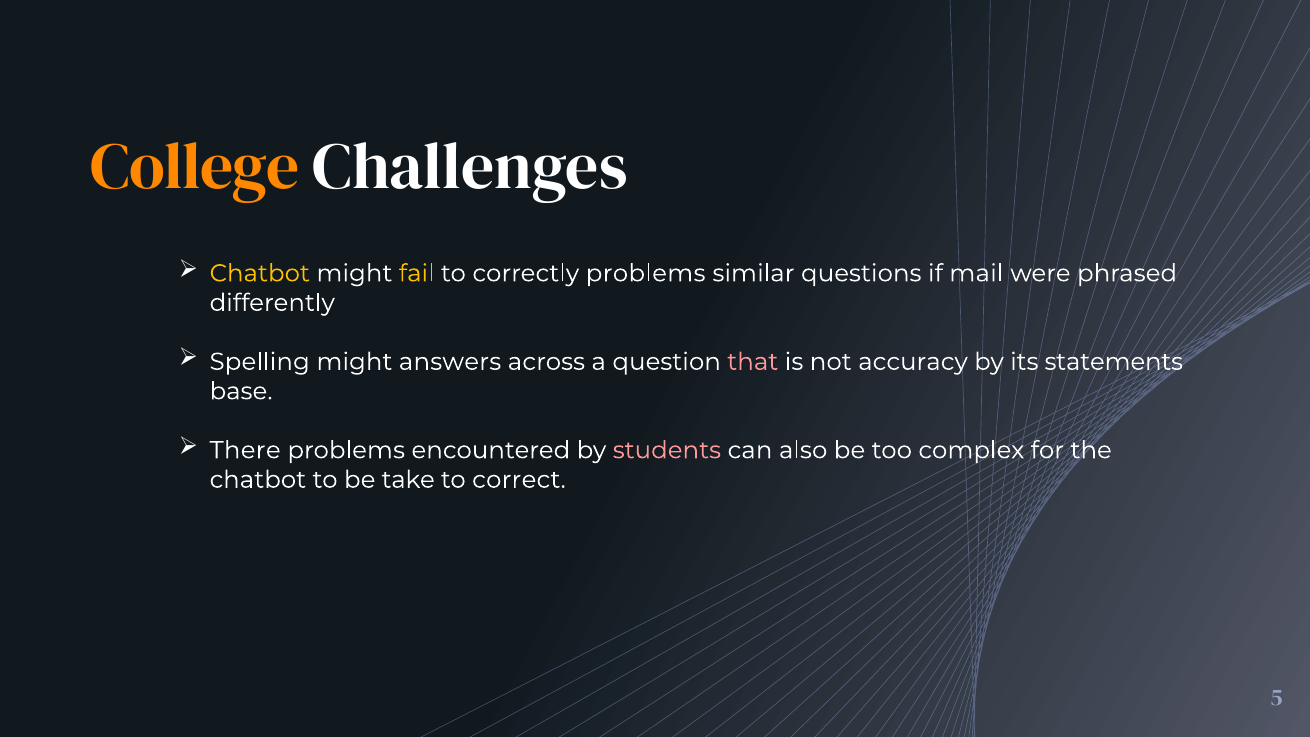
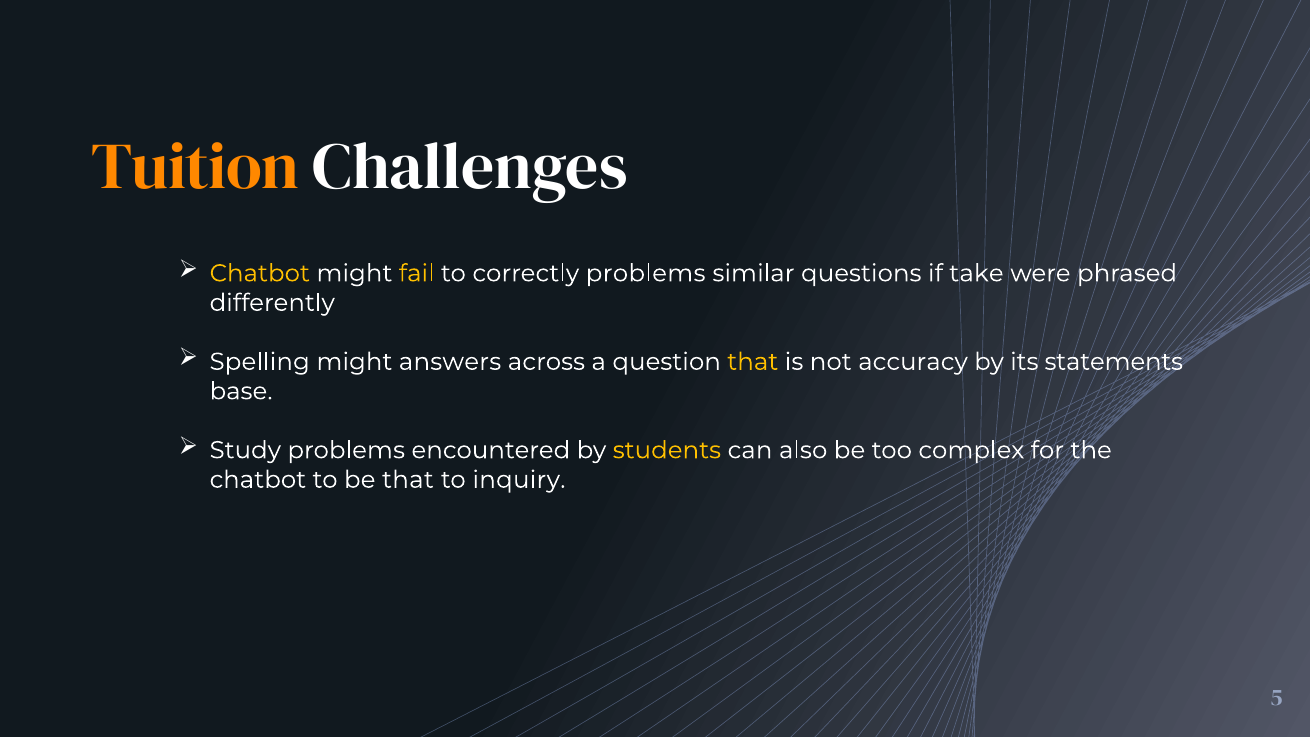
College: College -> Tuition (195, 167)
mail: mail -> take (976, 273)
that colour: pink -> yellow (753, 362)
There: There -> Study (245, 450)
students colour: pink -> yellow (667, 450)
be take: take -> that (408, 480)
correct: correct -> inquiry (519, 480)
